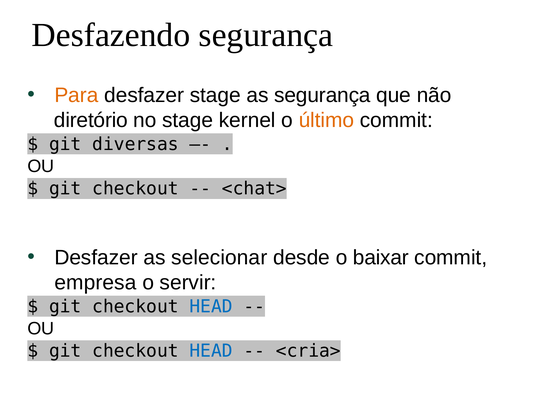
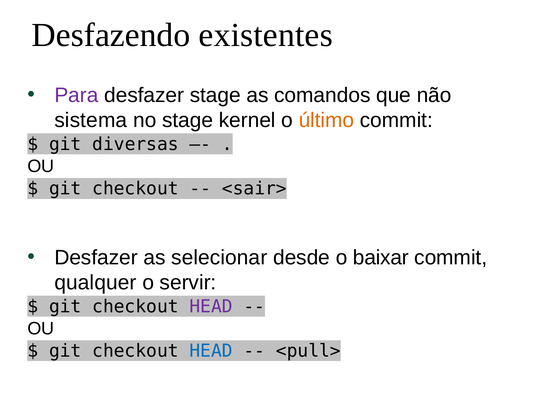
Desfazendo segurança: segurança -> existentes (266, 35)
Para colour: orange -> purple (76, 95)
as segurança: segurança -> comandos (322, 95)
diretório: diretório -> sistema (91, 120)
<chat>: <chat> -> <sair> (254, 189)
empresa: empresa -> qualquer (95, 283)
HEAD colour: blue -> purple (211, 307)
<cria>: <cria> -> <pull> (308, 351)
